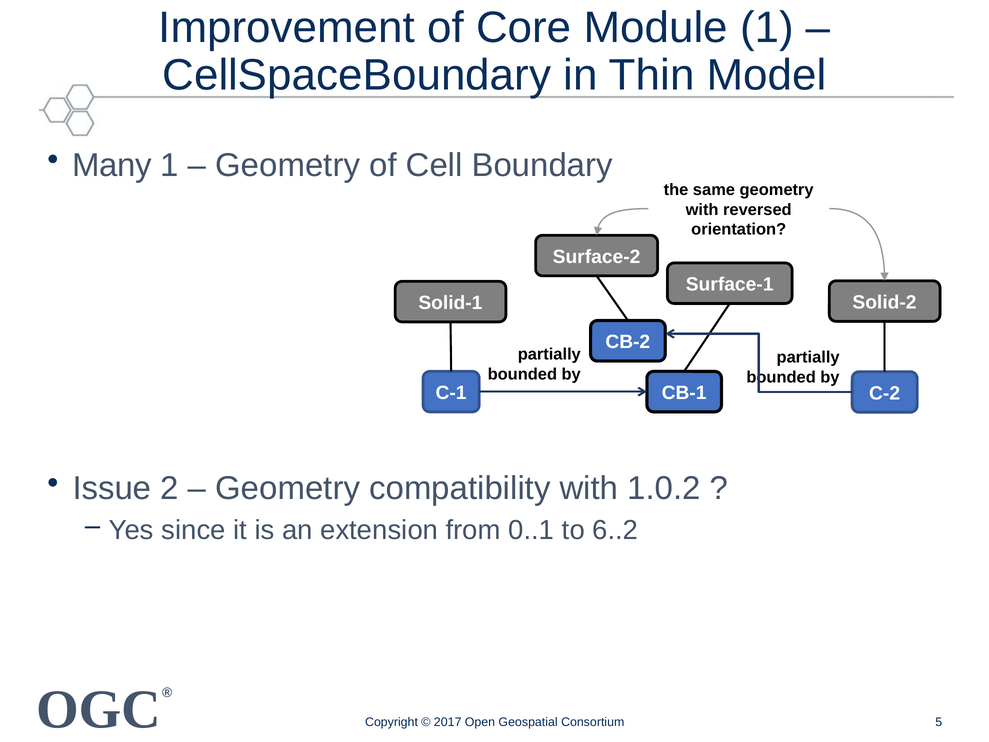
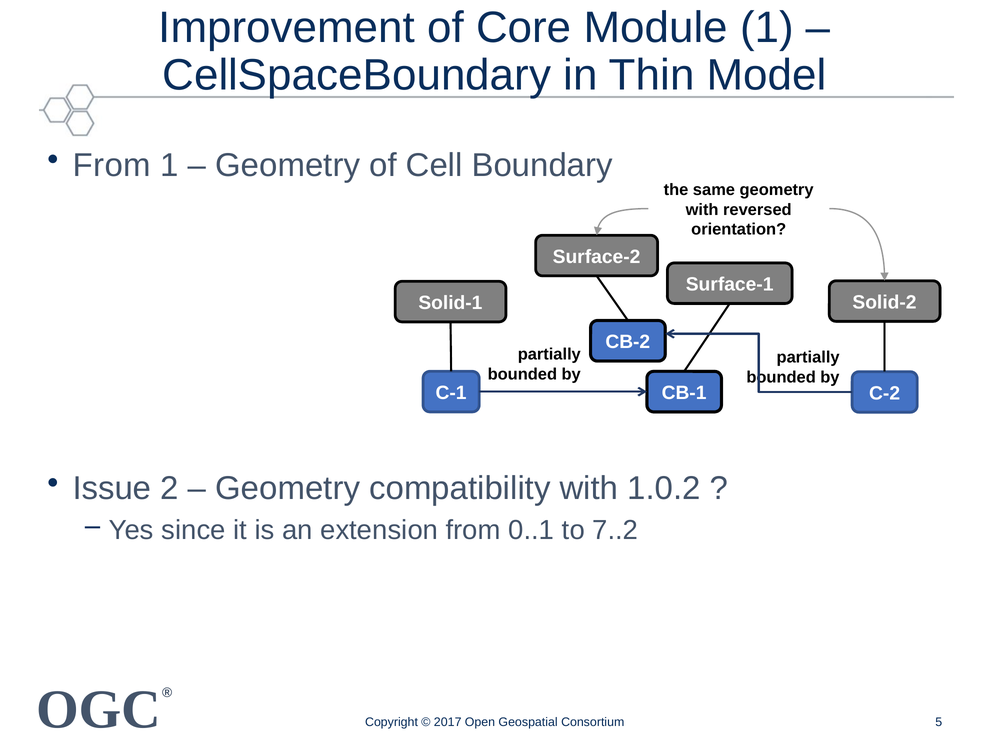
Many: Many -> From (112, 165)
6..2: 6..2 -> 7..2 (615, 530)
